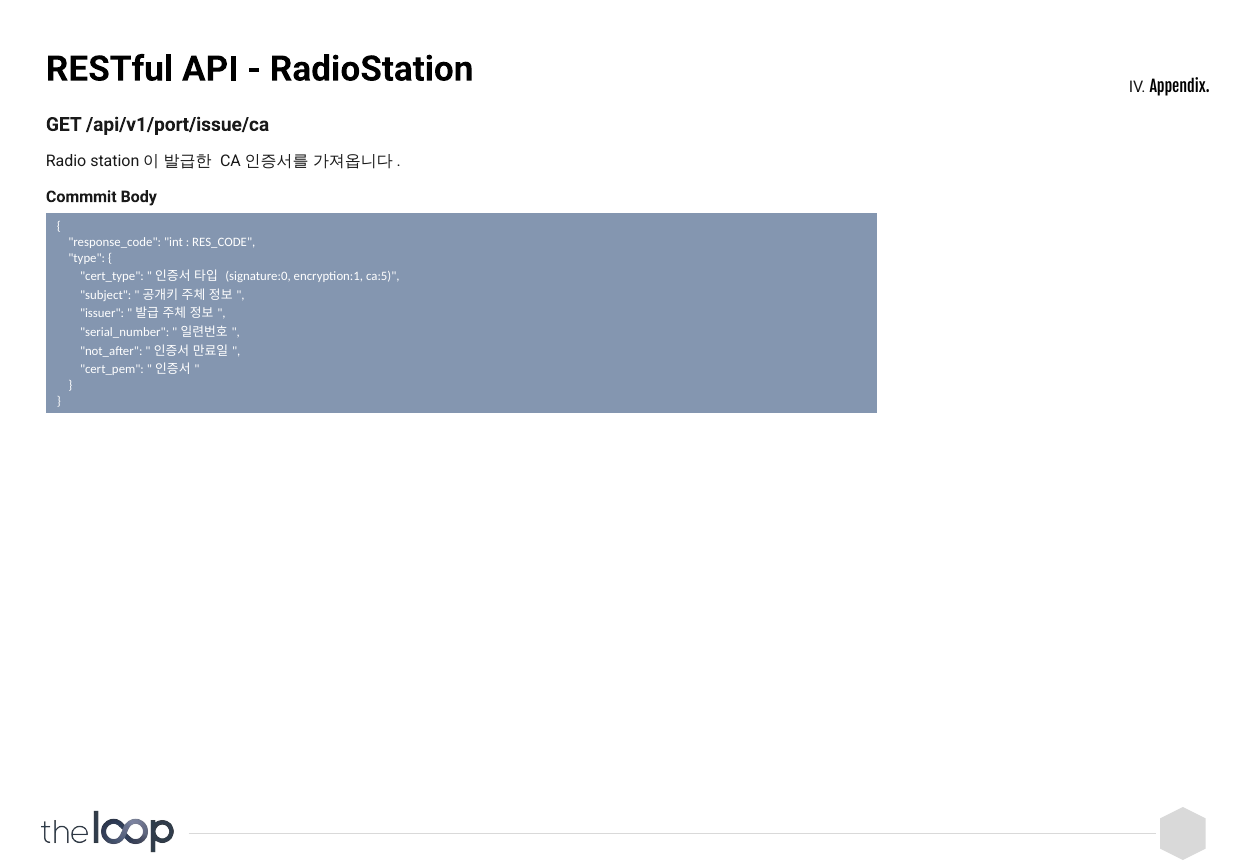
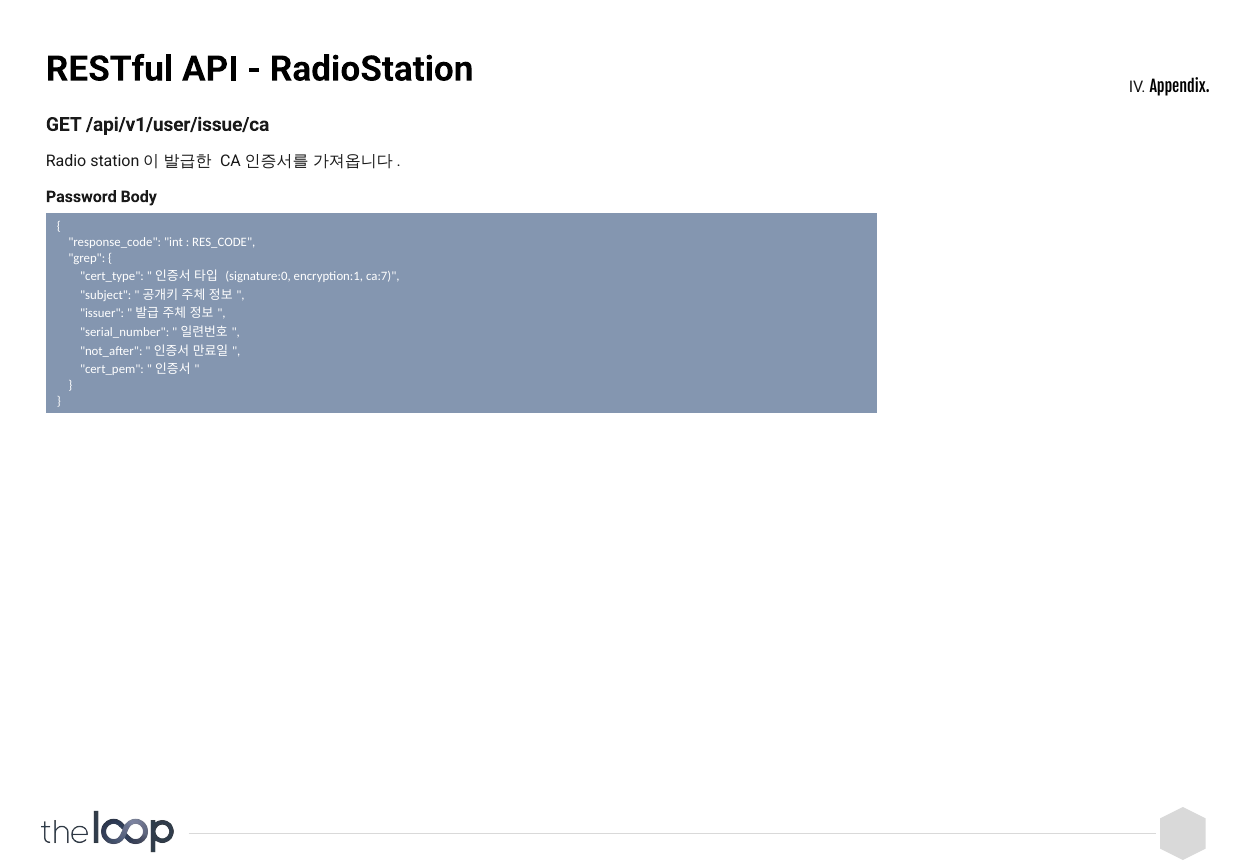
/api/v1/port/issue/ca: /api/v1/port/issue/ca -> /api/v1/user/issue/ca (178, 124)
Commmit: Commmit -> Password (81, 197)
type: type -> grep (87, 258)
ca:5: ca:5 -> ca:7 (383, 276)
